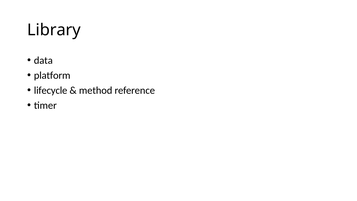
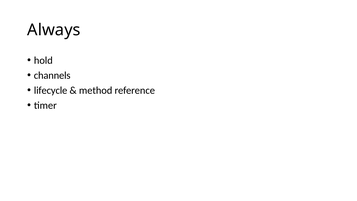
Library: Library -> Always (54, 30)
data: data -> hold (43, 60)
platform: platform -> channels (52, 75)
